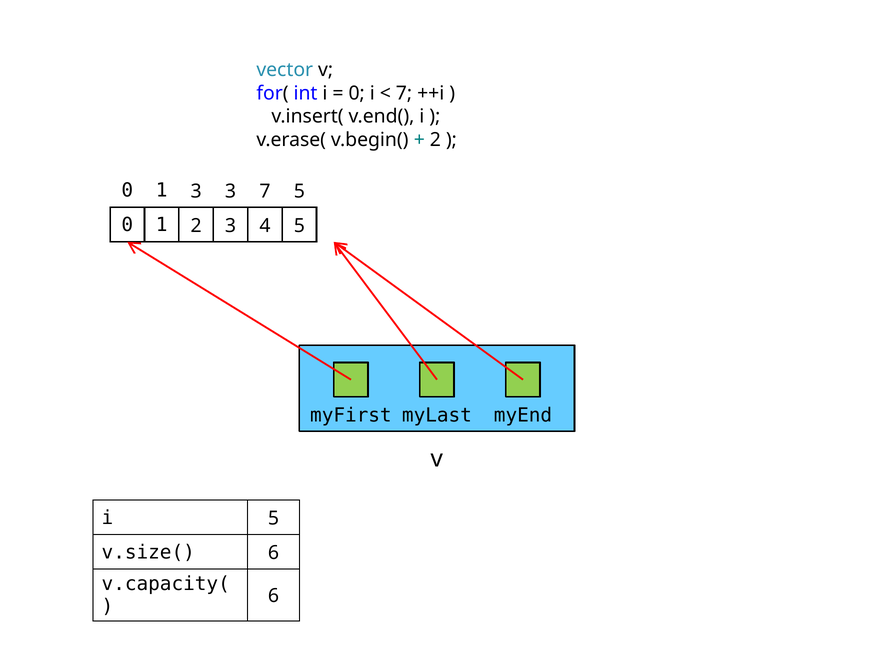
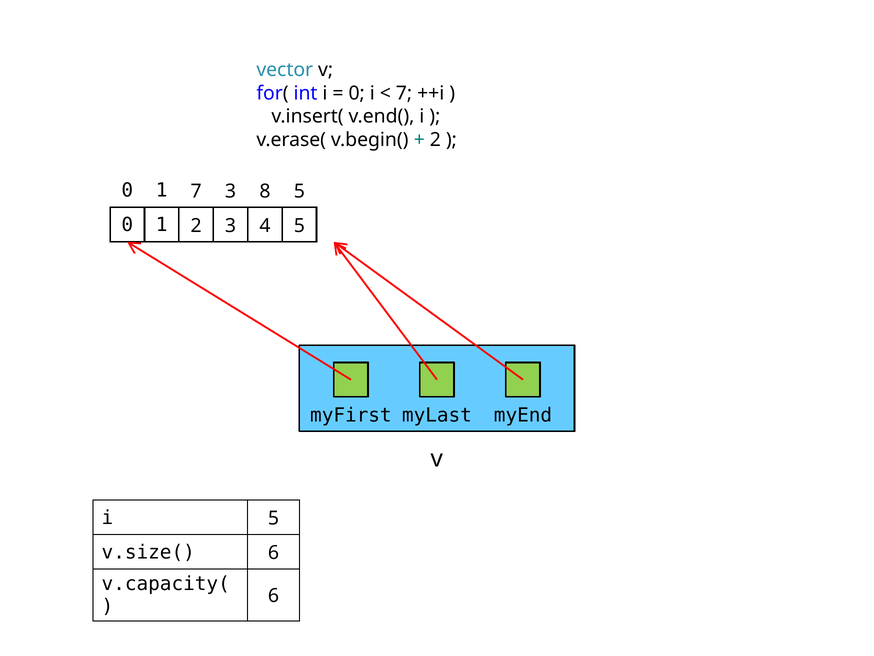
1 3: 3 -> 7 (196, 191)
3 7: 7 -> 8 (265, 191)
